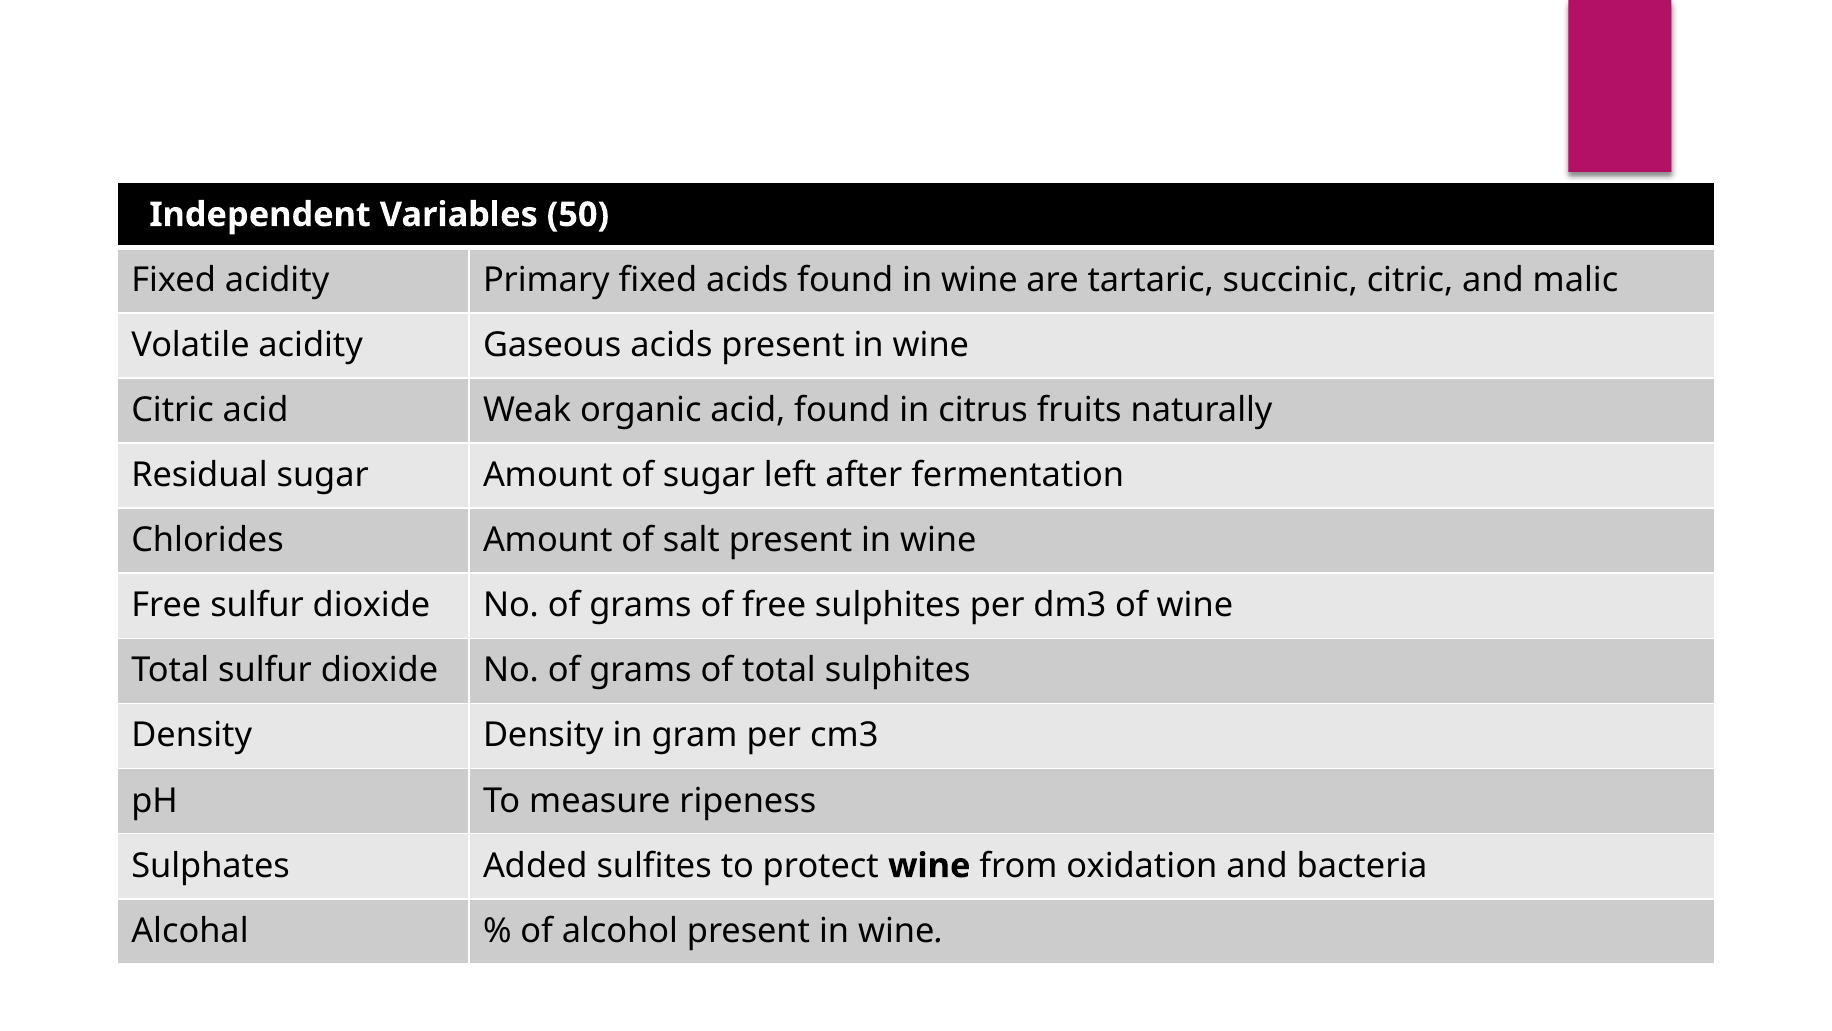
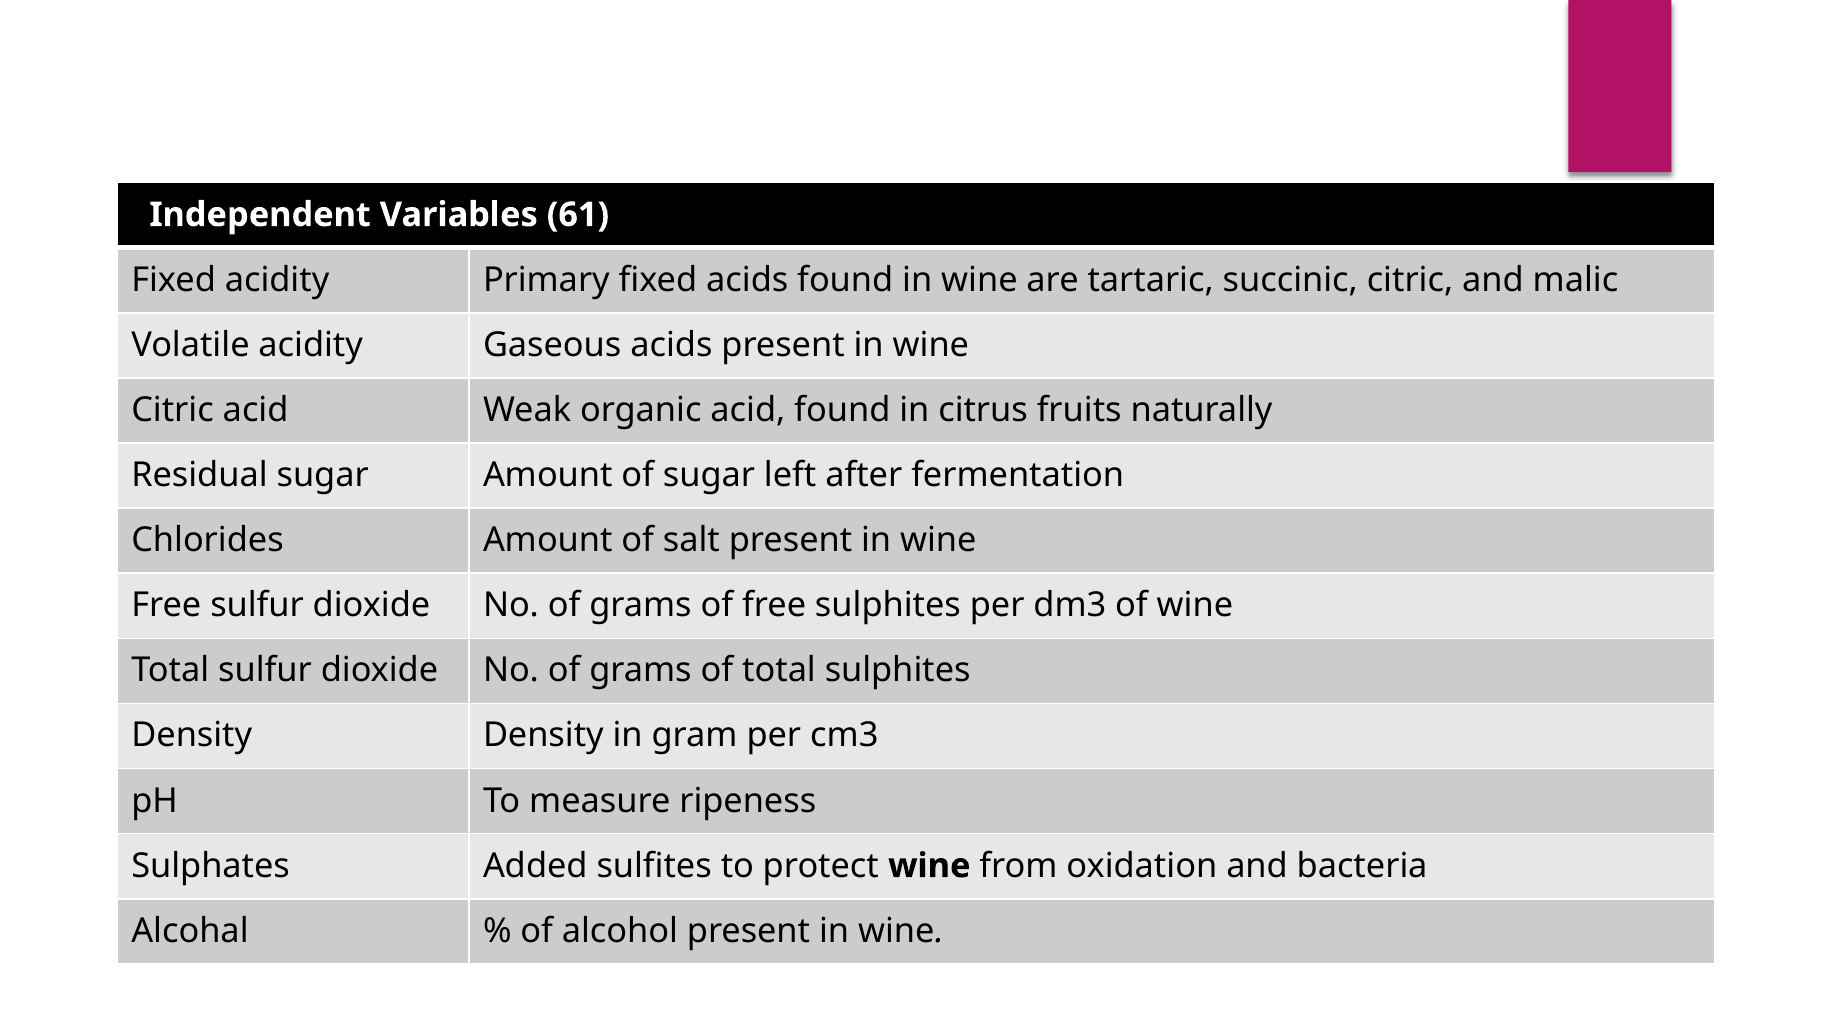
50: 50 -> 61 (578, 215)
